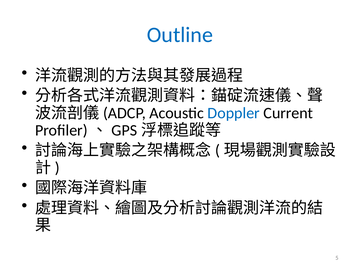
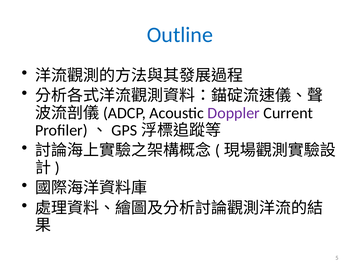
Doppler colour: blue -> purple (234, 113)
